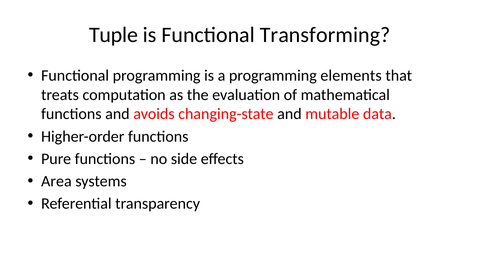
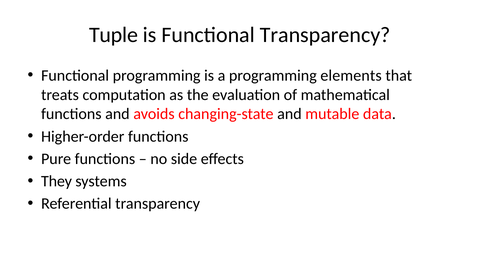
Functional Transforming: Transforming -> Transparency (325, 35)
Area: Area -> They (57, 181)
